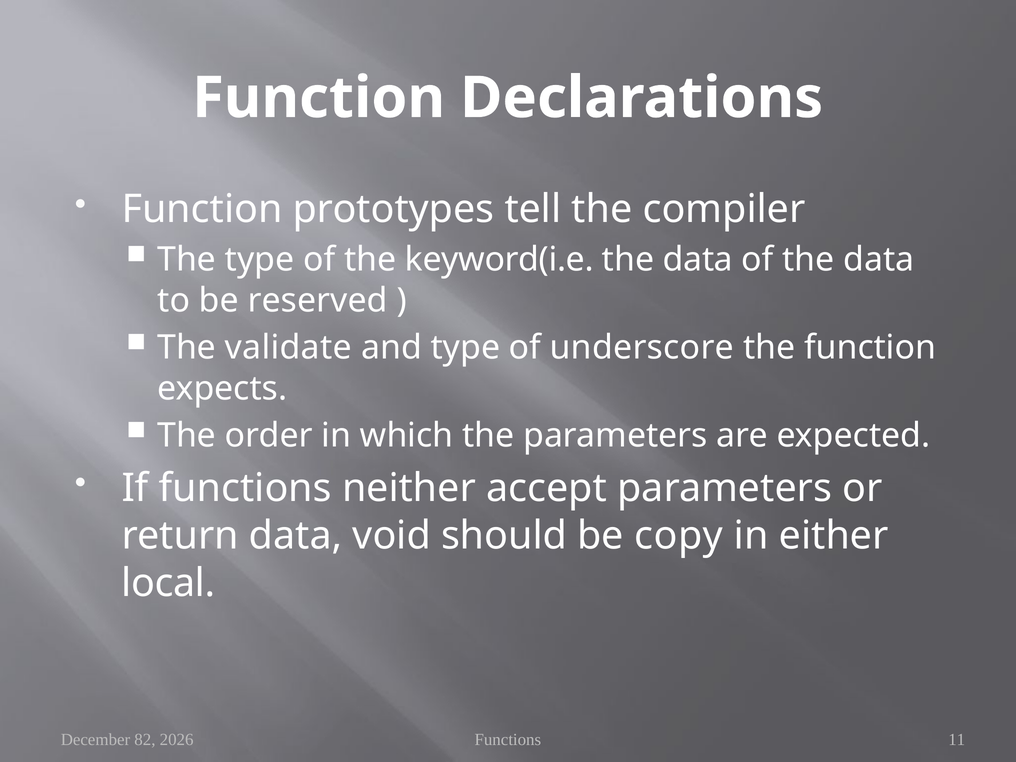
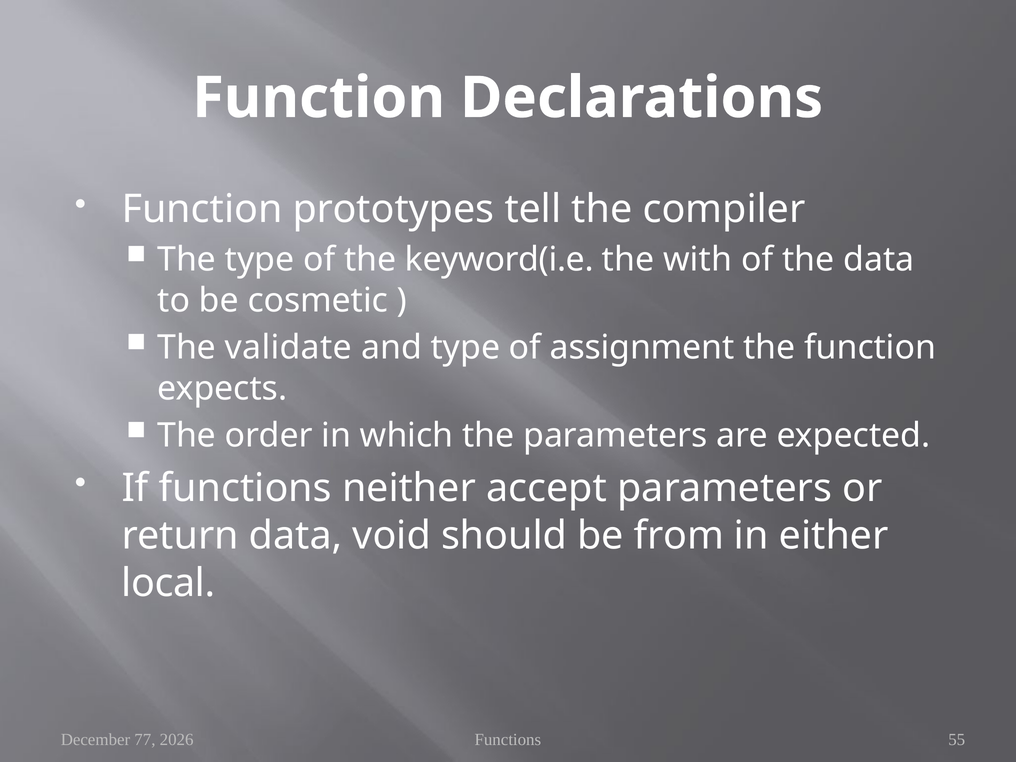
data: data -> with (698, 260)
reserved: reserved -> cosmetic (318, 300)
underscore: underscore -> assignment (642, 348)
copy: copy -> from (679, 536)
82: 82 -> 77 (145, 739)
11: 11 -> 55 (957, 739)
